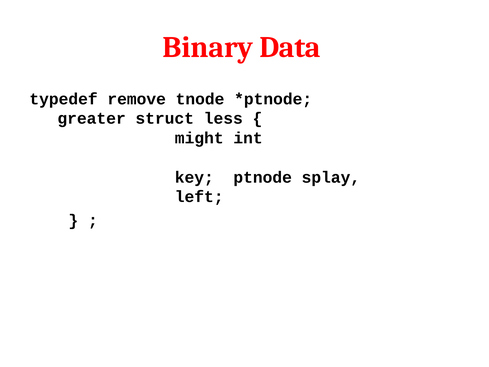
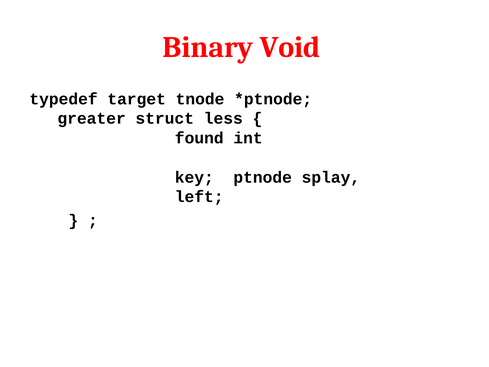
Data: Data -> Void (290, 47)
remove: remove -> target (137, 99)
might: might -> found (199, 138)
